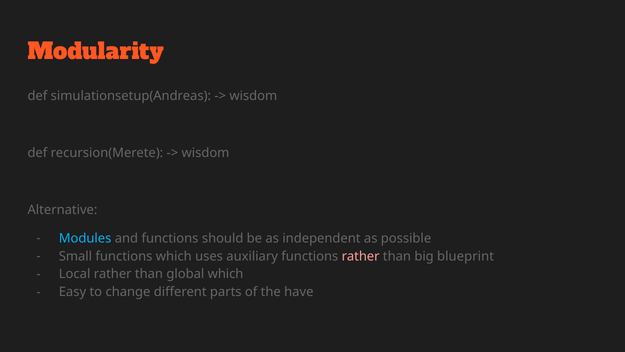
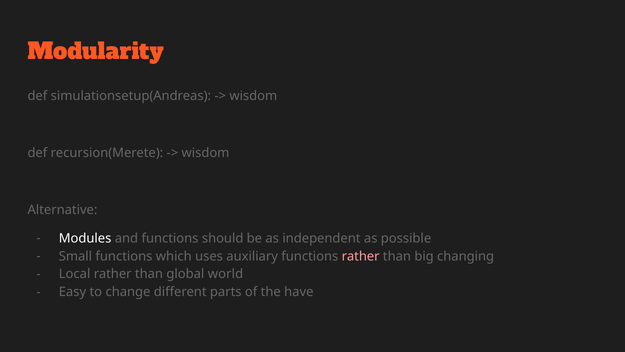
Modules colour: light blue -> white (85, 238)
blueprint: blueprint -> changing (466, 256)
global which: which -> world (225, 274)
